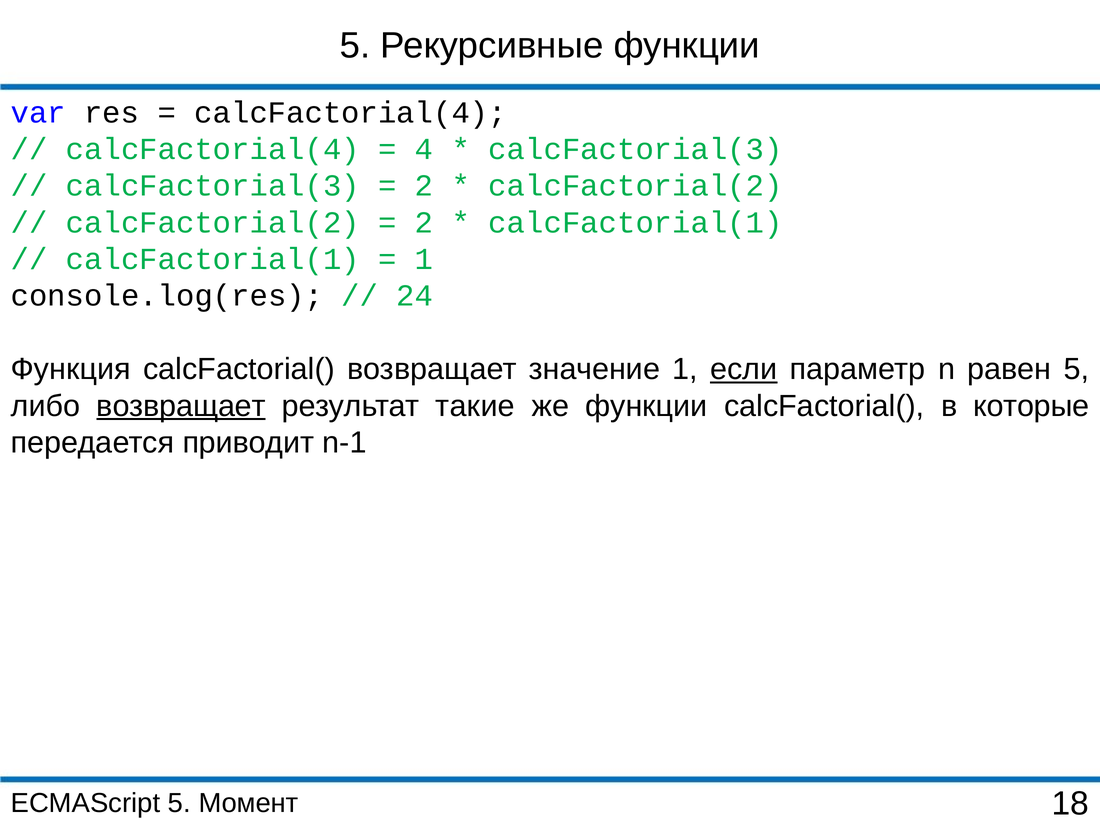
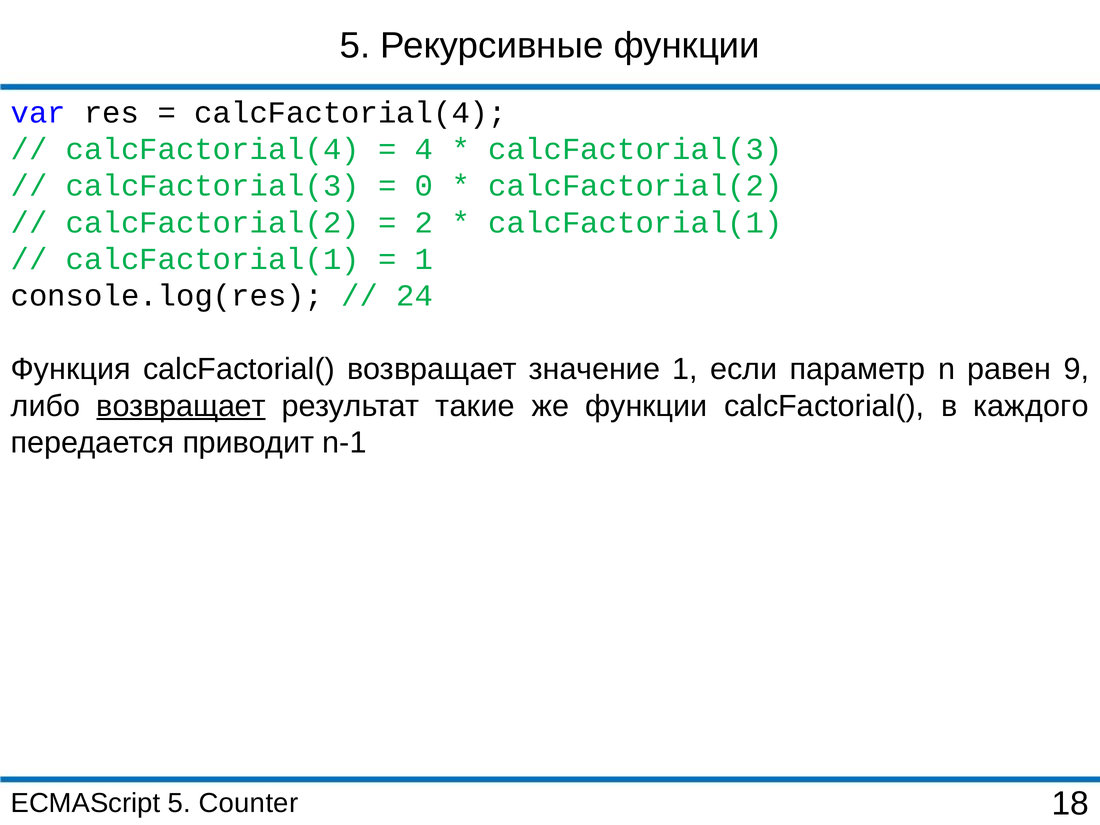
2: 2 -> 0 (424, 186)
если underline: present -> none (744, 369)
равен 5: 5 -> 9 (1076, 369)
которые: которые -> каждого (1031, 406)
Момент: Момент -> Counter (248, 803)
